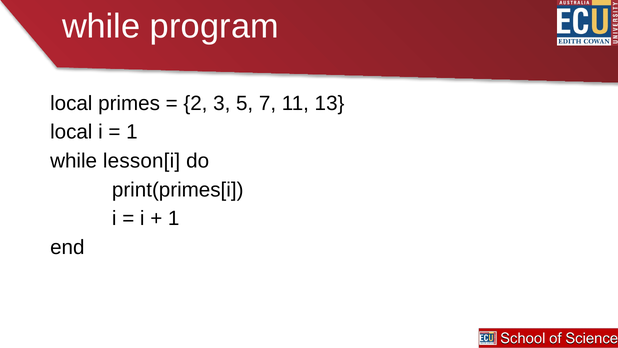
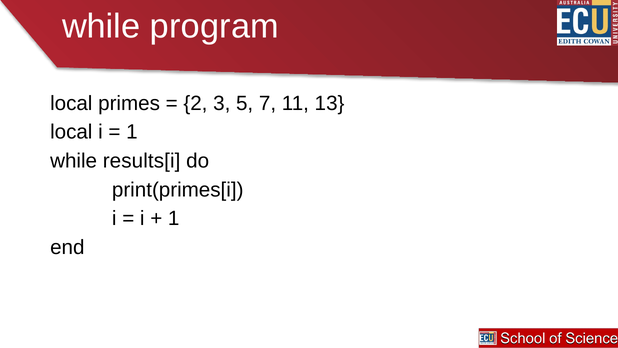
lesson[i: lesson[i -> results[i (142, 161)
